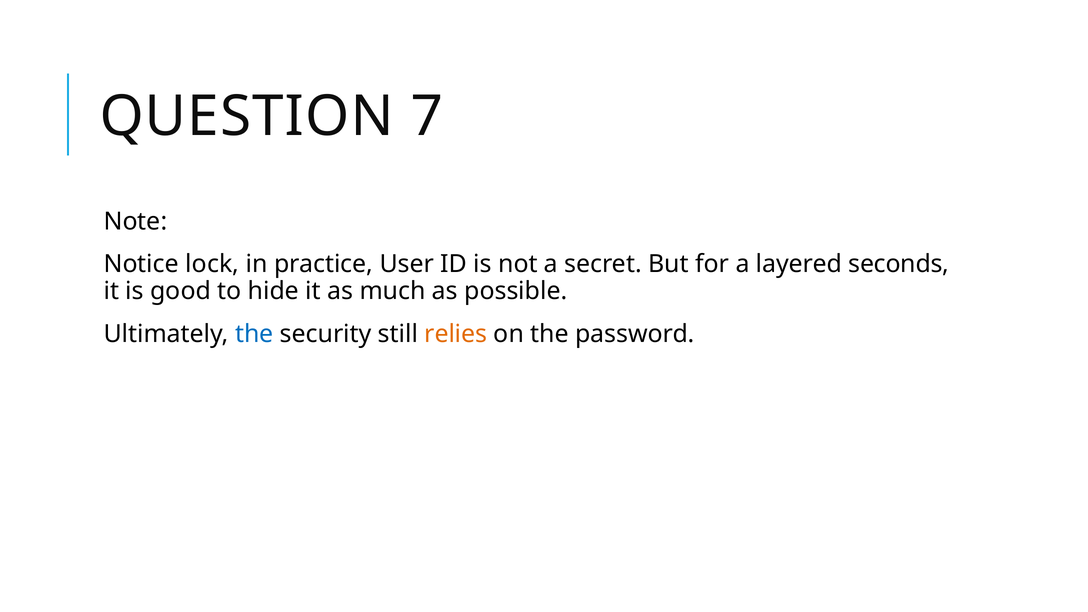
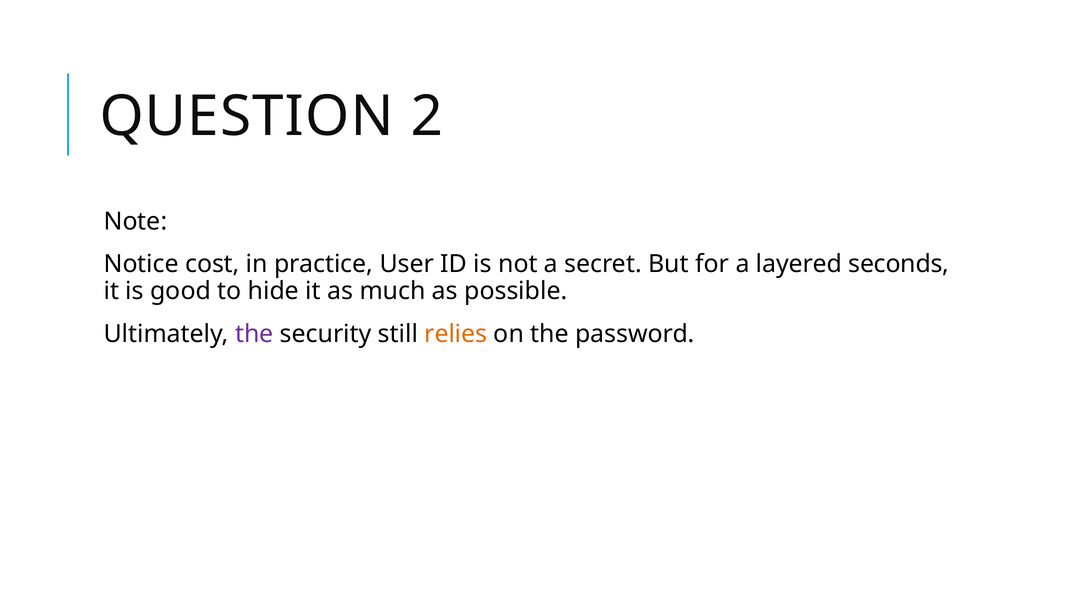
7: 7 -> 2 (427, 117)
lock: lock -> cost (212, 264)
the colour: blue -> purple (254, 334)
